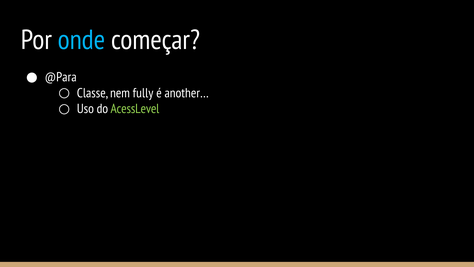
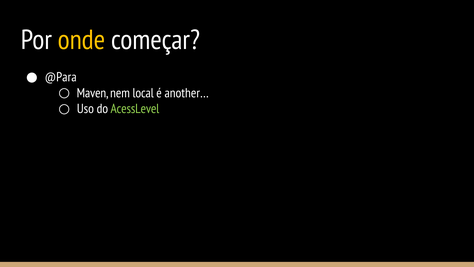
onde colour: light blue -> yellow (82, 40)
Classe: Classe -> Maven (93, 93)
fully: fully -> local (143, 93)
